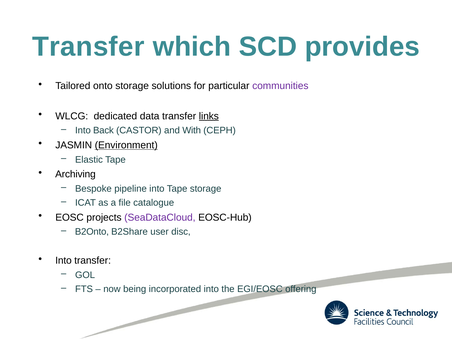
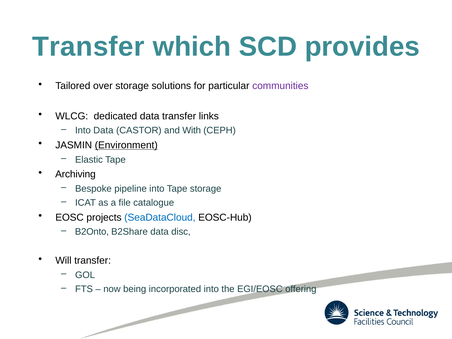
onto: onto -> over (103, 86)
links underline: present -> none (209, 116)
Into Back: Back -> Data (103, 130)
SeaDataCloud colour: purple -> blue (160, 217)
B2Share user: user -> data (160, 232)
Into: Into -> Will (63, 261)
